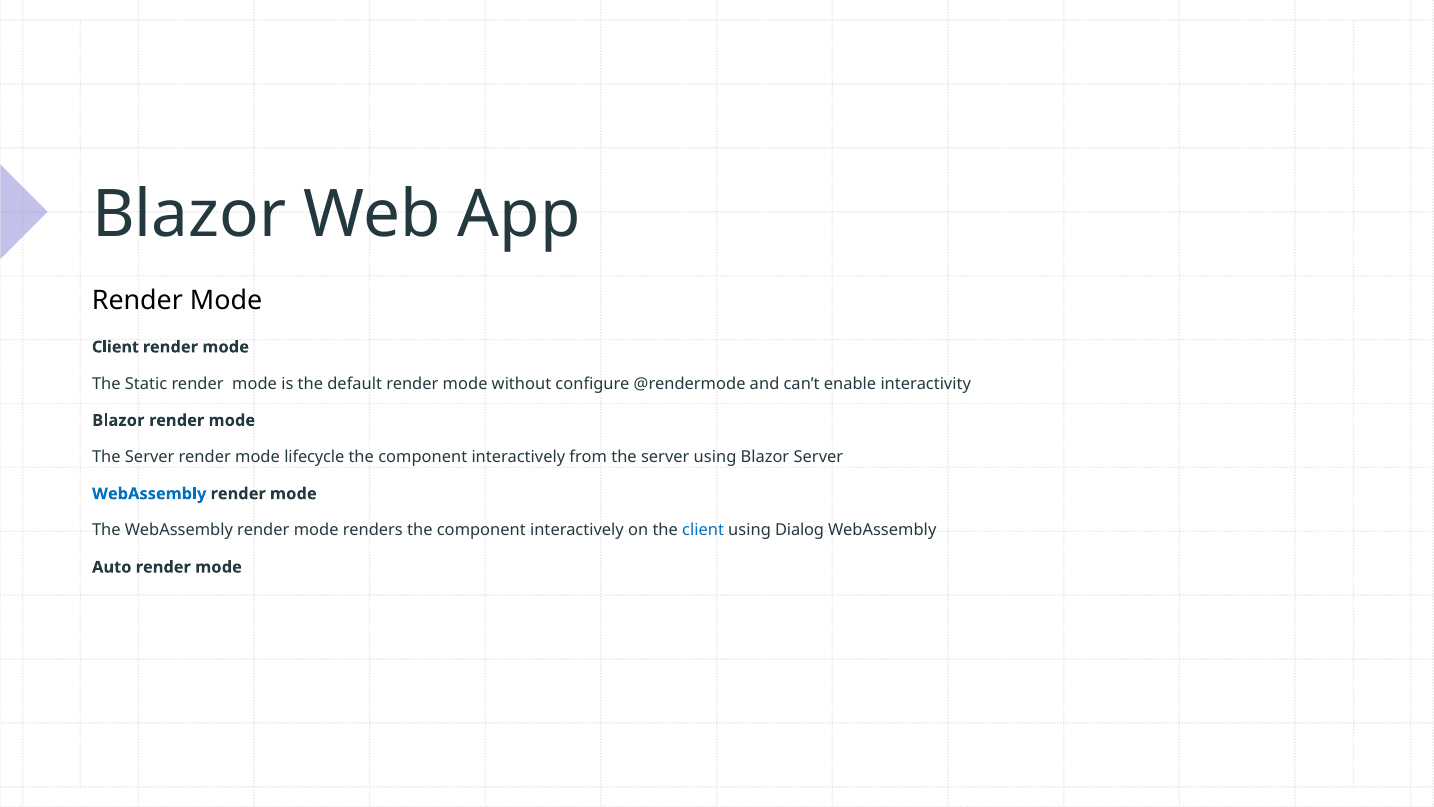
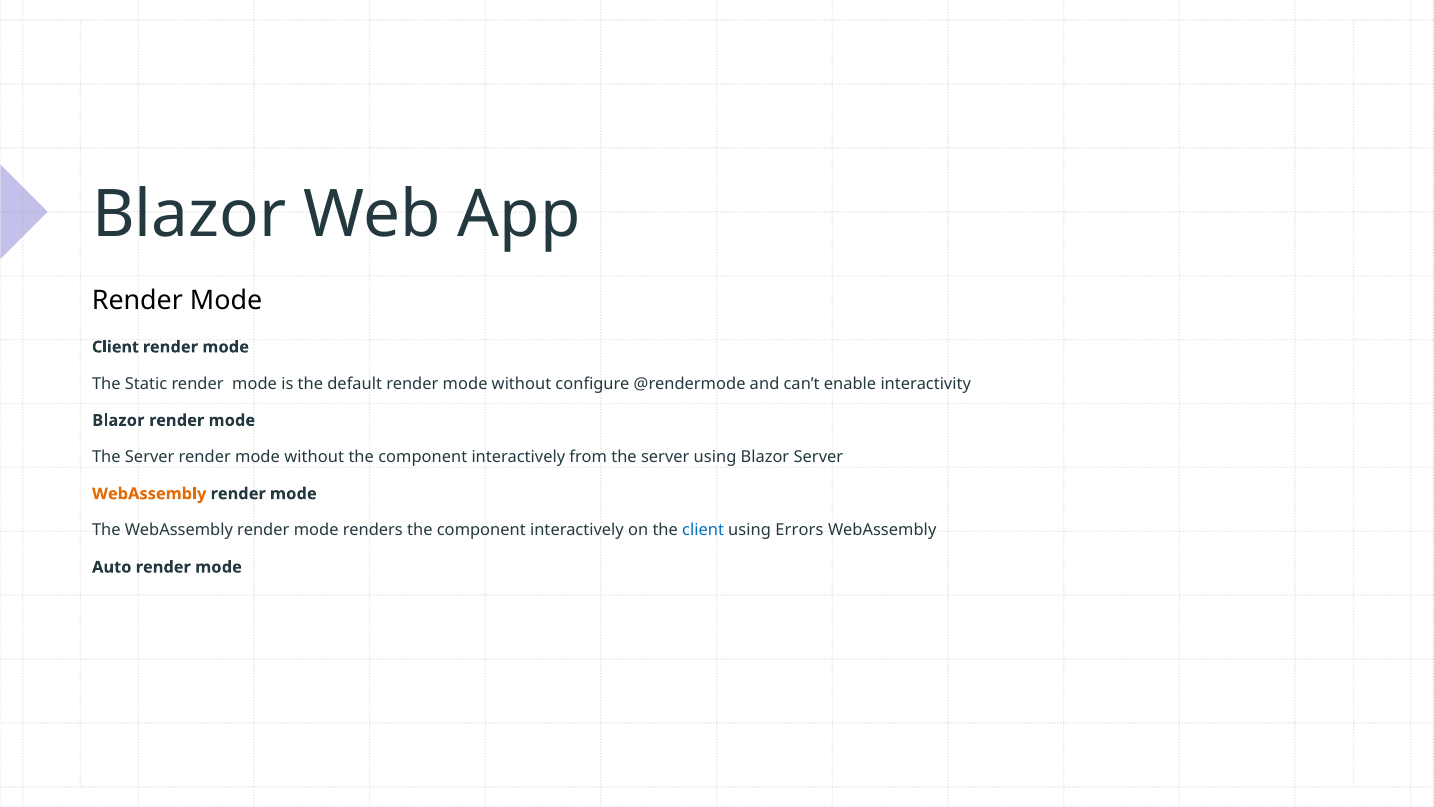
Server render mode lifecycle: lifecycle -> without (314, 457)
WebAssembly colour: blue -> orange (149, 494)
Dialog: Dialog -> Errors (799, 530)
